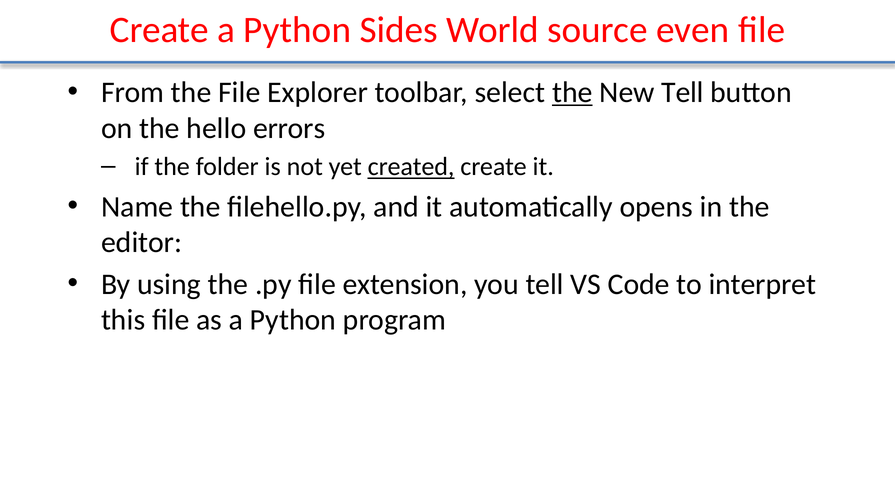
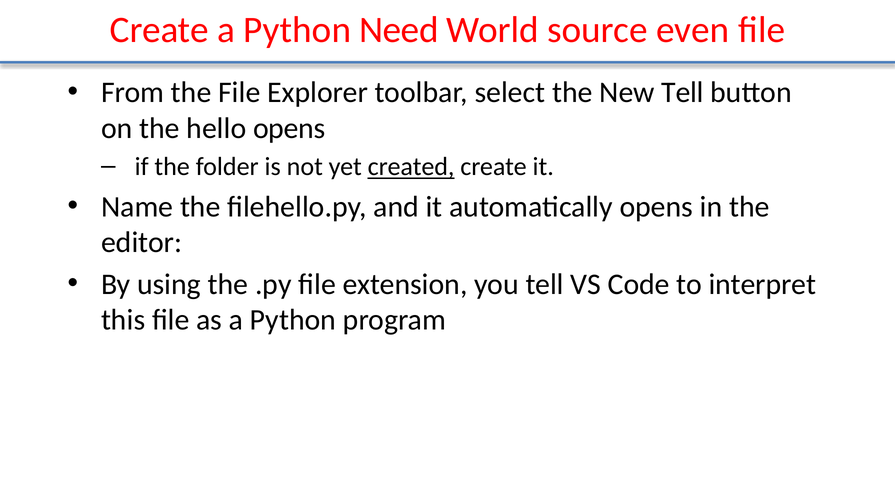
Sides: Sides -> Need (399, 30)
the underline: present -> none (572, 92)
hello errors: errors -> opens (289, 128)
